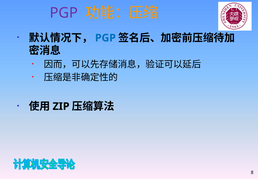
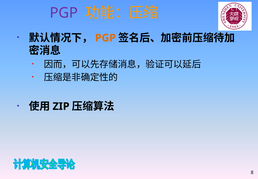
PGP colour: blue -> orange (105, 38)
